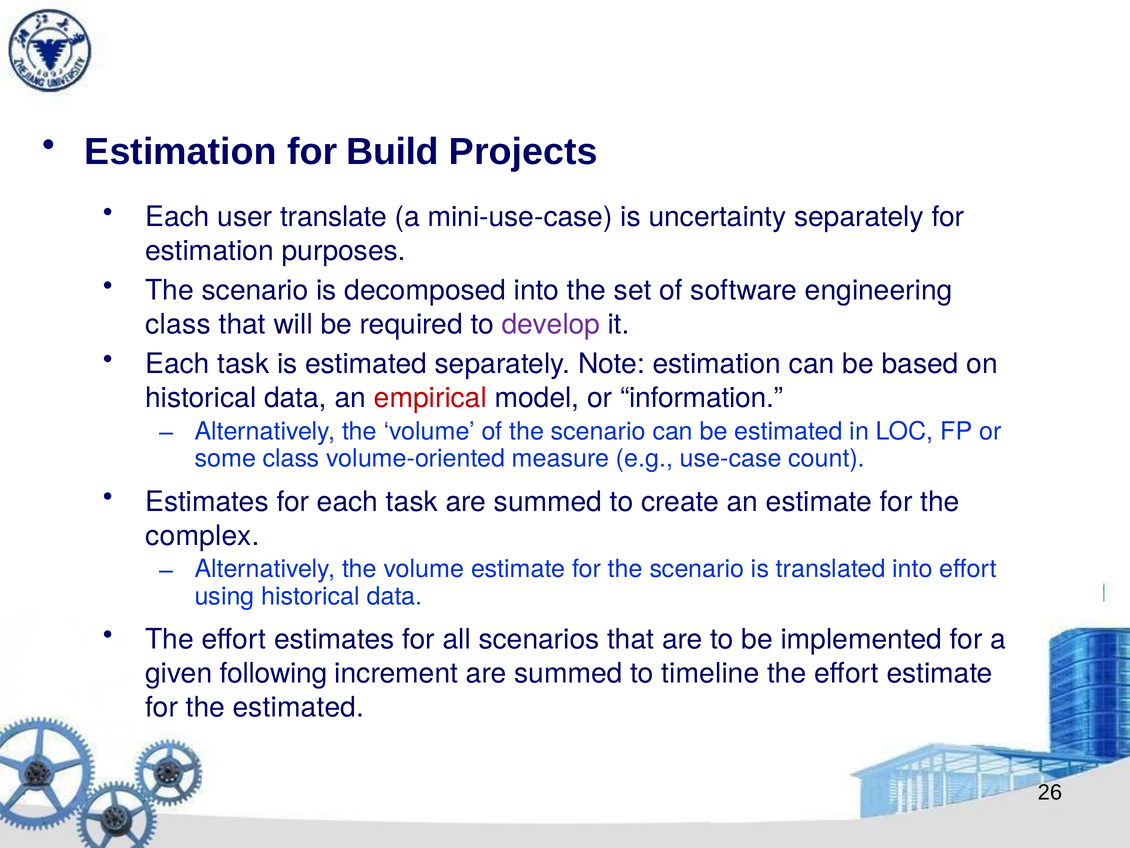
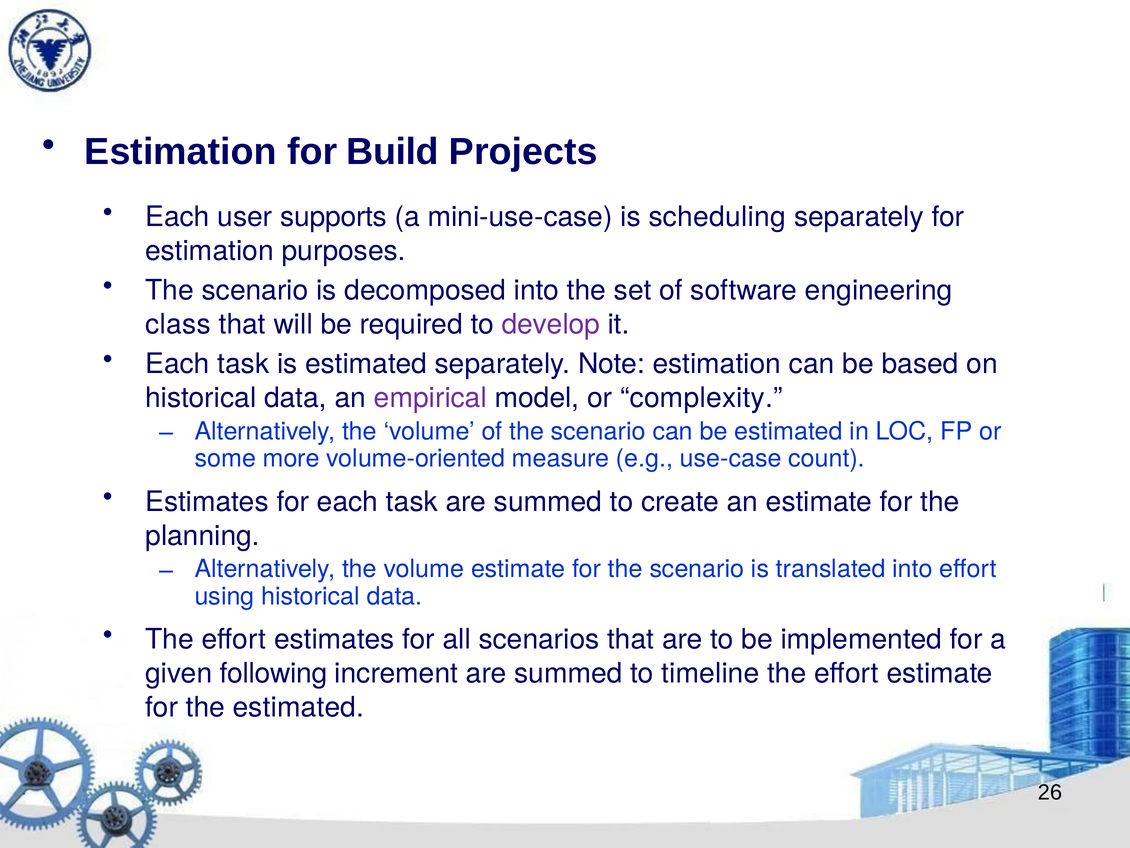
translate: translate -> supports (334, 217)
uncertainty: uncertainty -> scheduling (717, 217)
empirical colour: red -> purple (430, 398)
information: information -> complexity (701, 398)
some class: class -> more (291, 458)
complex: complex -> planning (203, 535)
